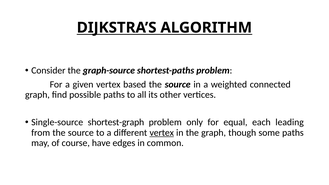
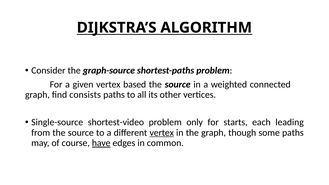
possible: possible -> consists (85, 95)
shortest-graph: shortest-graph -> shortest-video (116, 122)
equal: equal -> starts (235, 122)
have underline: none -> present (101, 143)
